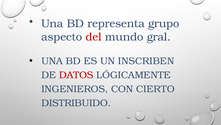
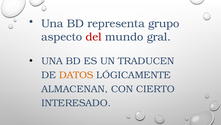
INSCRIBEN: INSCRIBEN -> TRADUCEN (146, 61)
DATOS colour: red -> orange (76, 75)
INGENIEROS: INGENIEROS -> ALMACENAN (75, 89)
DISTRIBUIDO: DISTRIBUIDO -> INTERESADO (76, 102)
